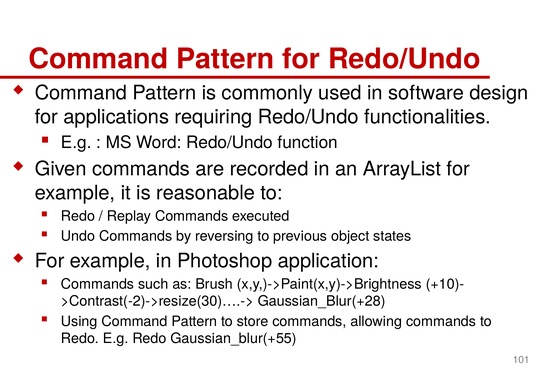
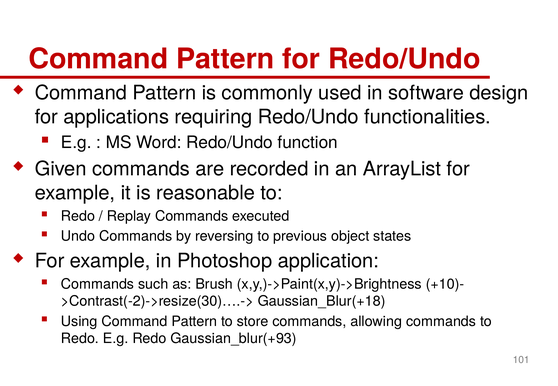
Gaussian_Blur(+28: Gaussian_Blur(+28 -> Gaussian_Blur(+18 (322, 302)
Gaussian_blur(+55: Gaussian_blur(+55 -> Gaussian_blur(+93 (234, 339)
